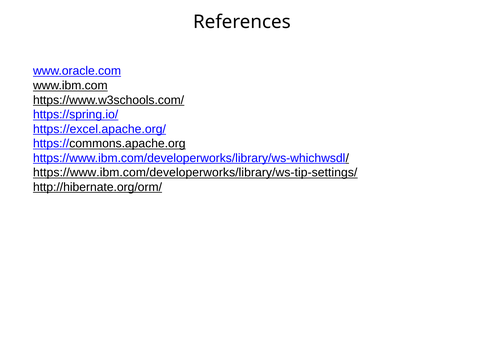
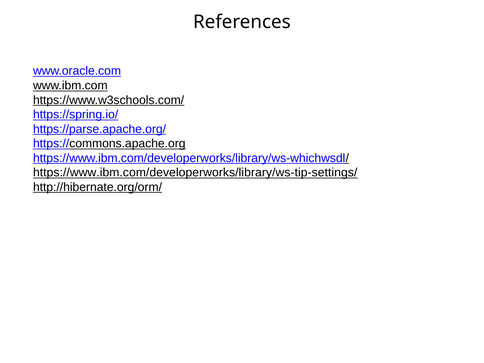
https://excel.apache.org/: https://excel.apache.org/ -> https://parse.apache.org/ (99, 129)
